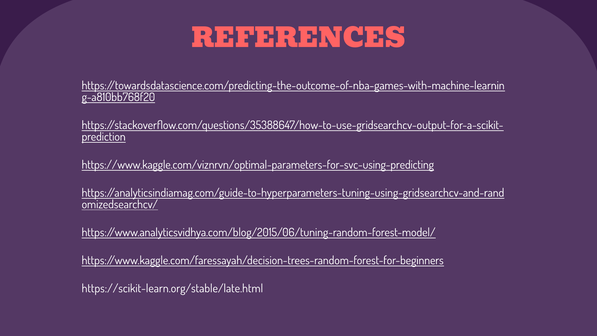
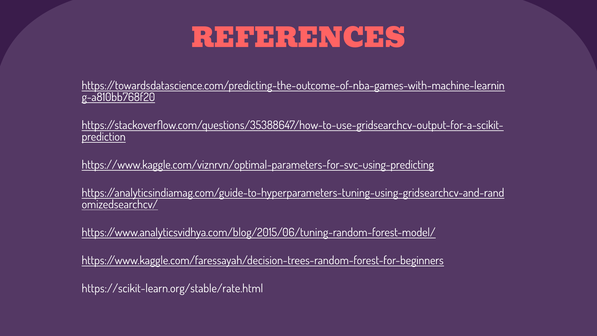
https://scikit-learn.org/stable/late.html: https://scikit-learn.org/stable/late.html -> https://scikit-learn.org/stable/rate.html (172, 288)
